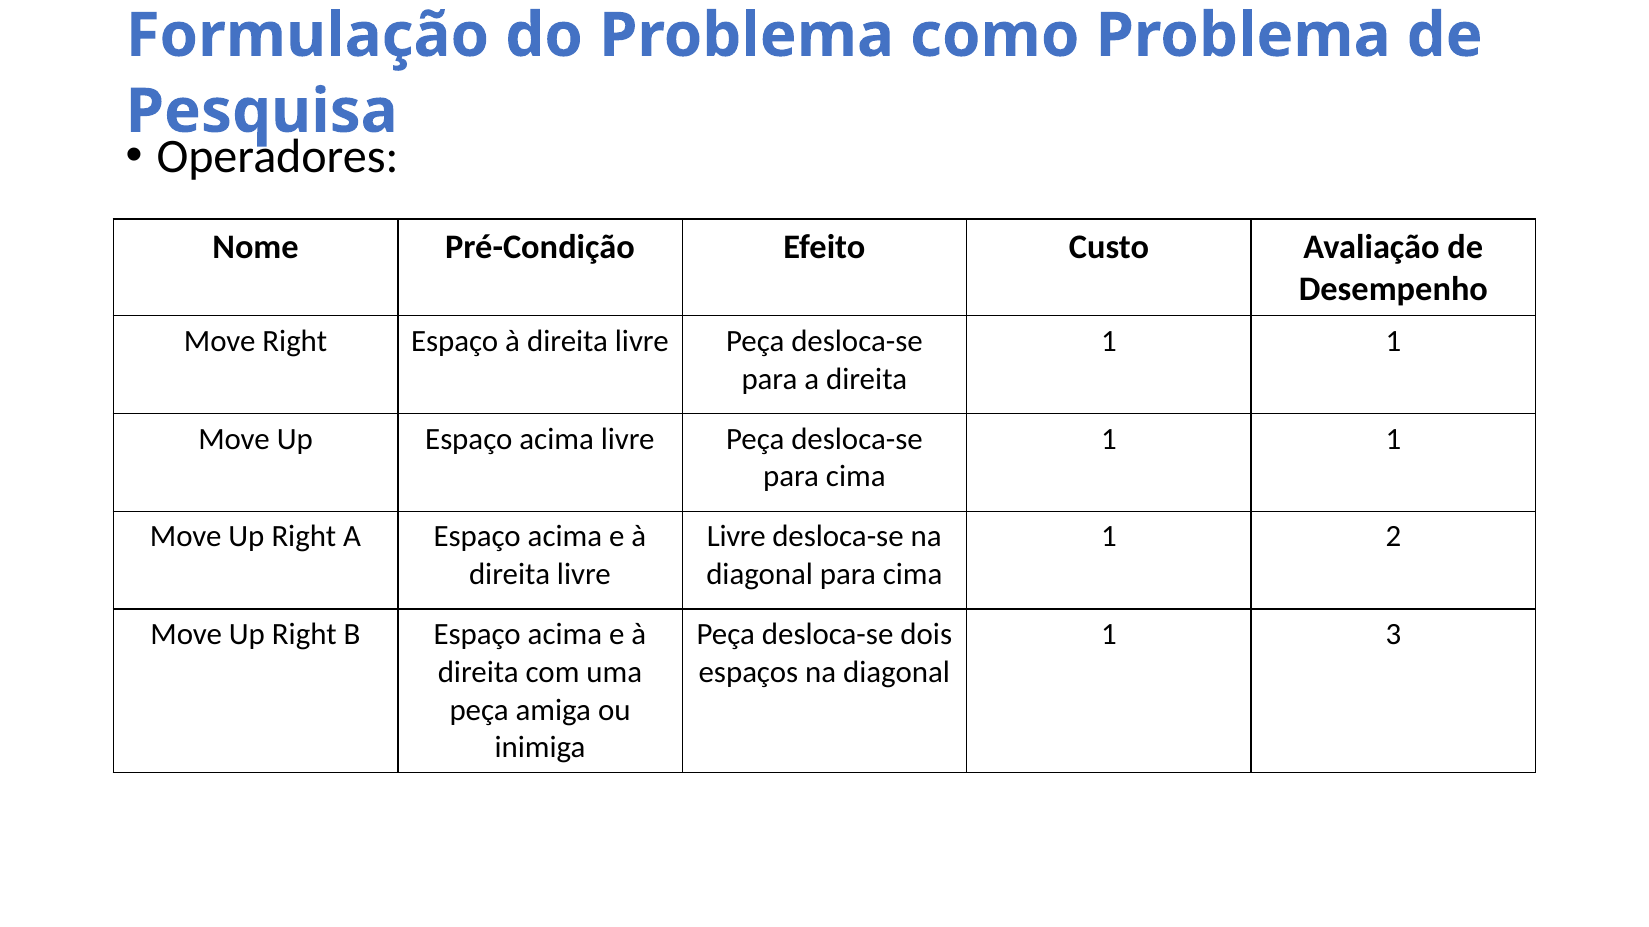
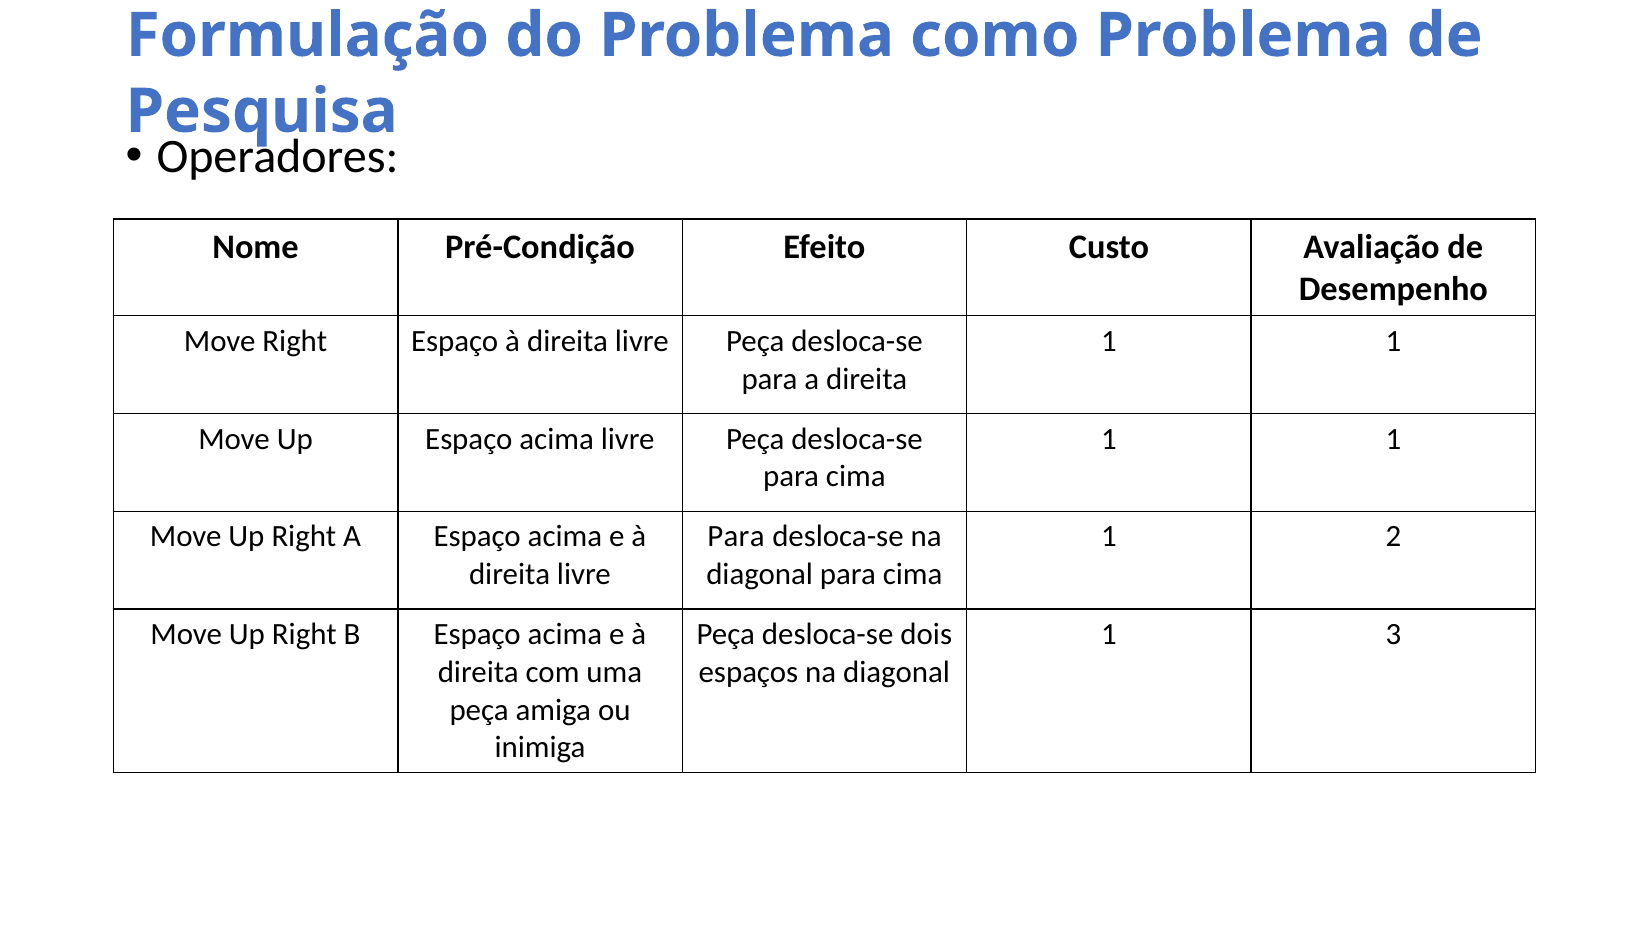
Livre: Livre -> Para (736, 537)
